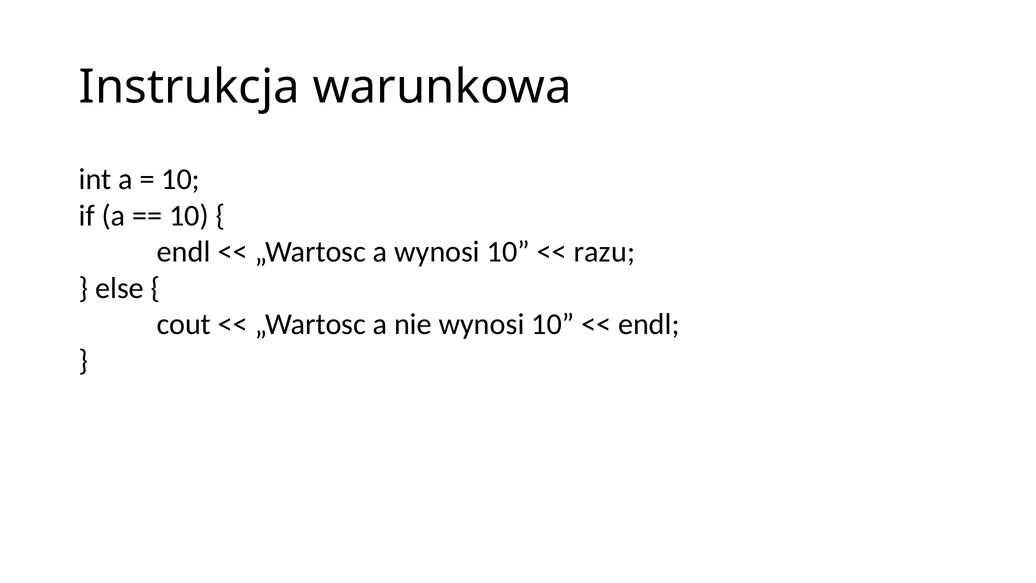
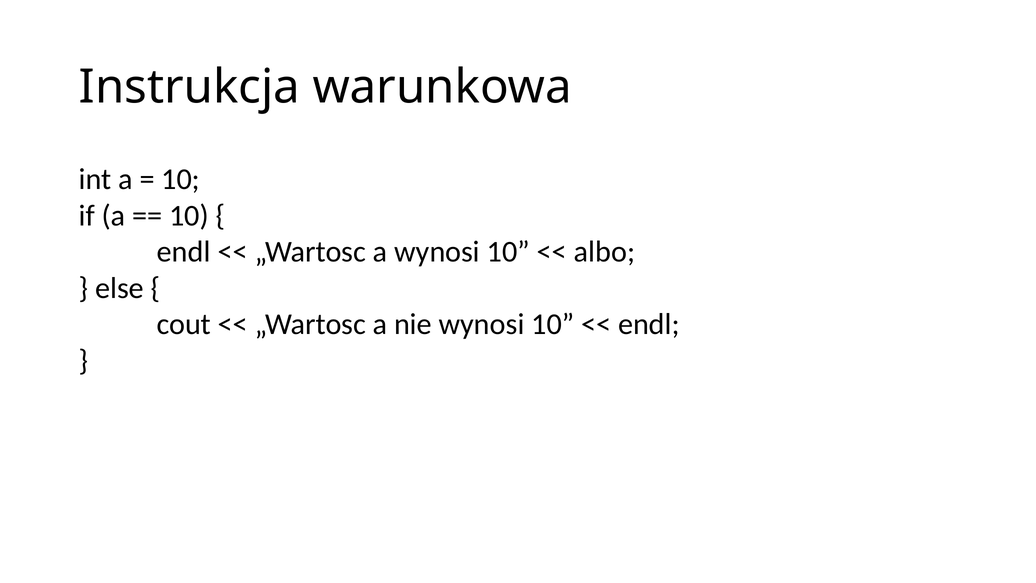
razu: razu -> albo (604, 252)
